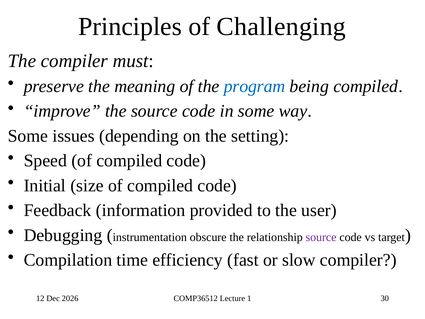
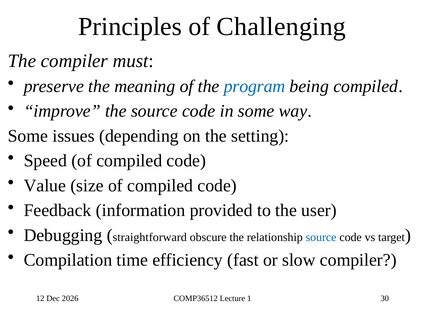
Initial: Initial -> Value (45, 185)
instrumentation: instrumentation -> straightforward (150, 237)
source colour: purple -> blue (321, 237)
